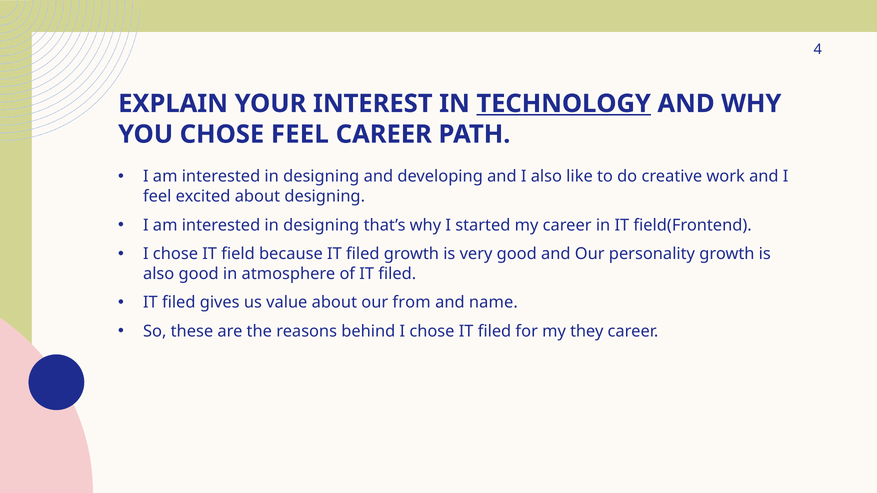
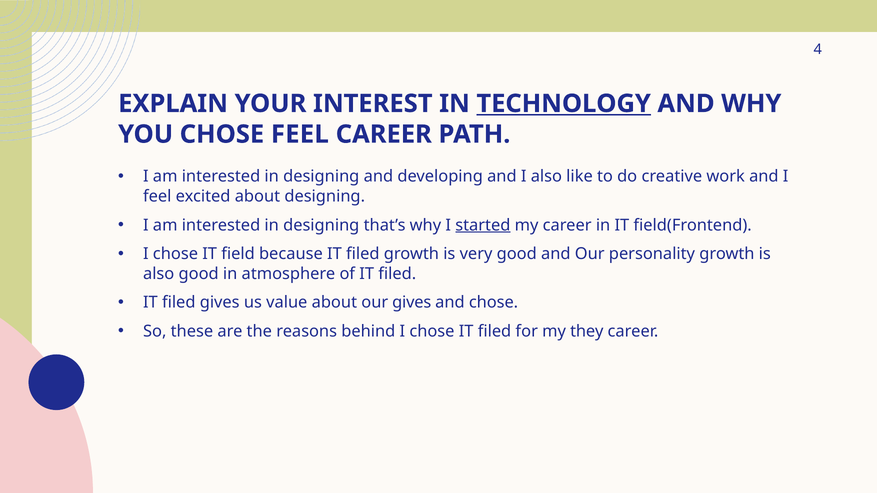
started underline: none -> present (483, 225)
our from: from -> gives (412, 303)
and name: name -> chose (494, 303)
